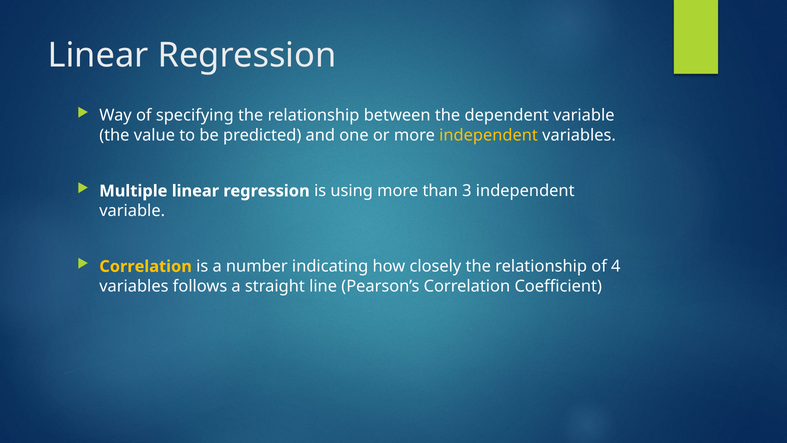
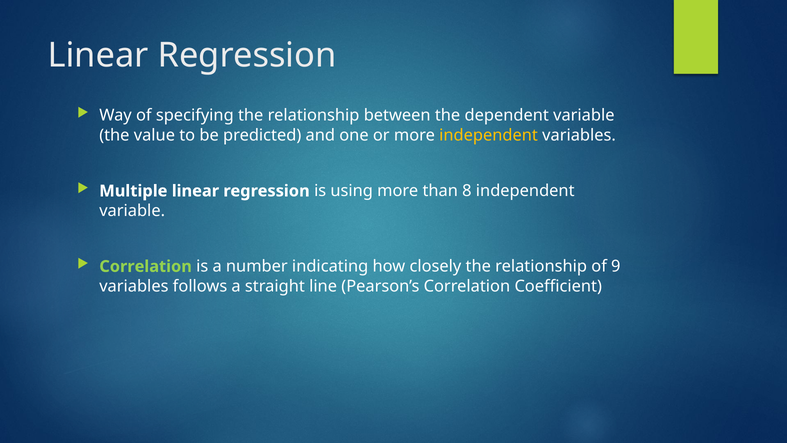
3: 3 -> 8 (467, 191)
Correlation colour: yellow -> light green (146, 266)
4: 4 -> 9 (616, 266)
